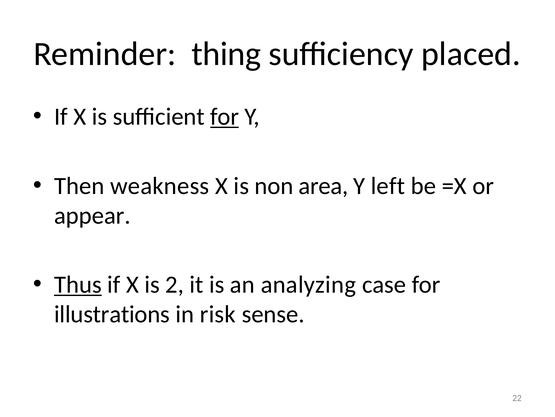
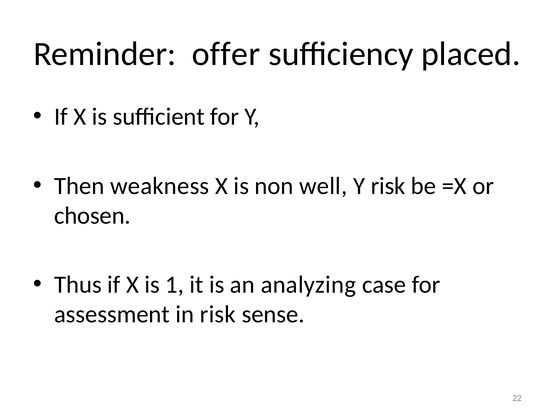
thing: thing -> offer (226, 54)
for underline: present -> none (225, 116)
area: area -> well (323, 186)
Y left: left -> risk (388, 186)
appear: appear -> chosen (92, 215)
Thus underline: present -> none (78, 284)
2: 2 -> 1 (175, 284)
illustrations: illustrations -> assessment (112, 314)
